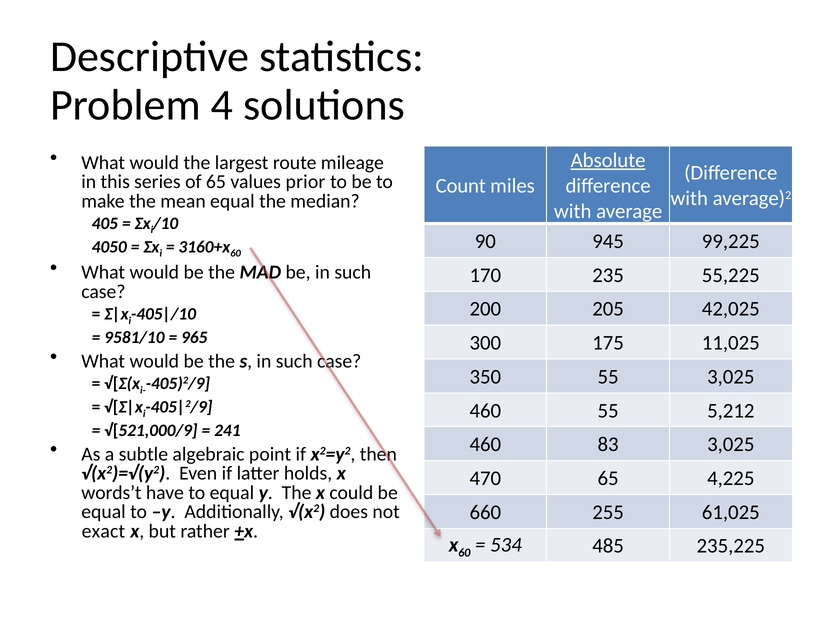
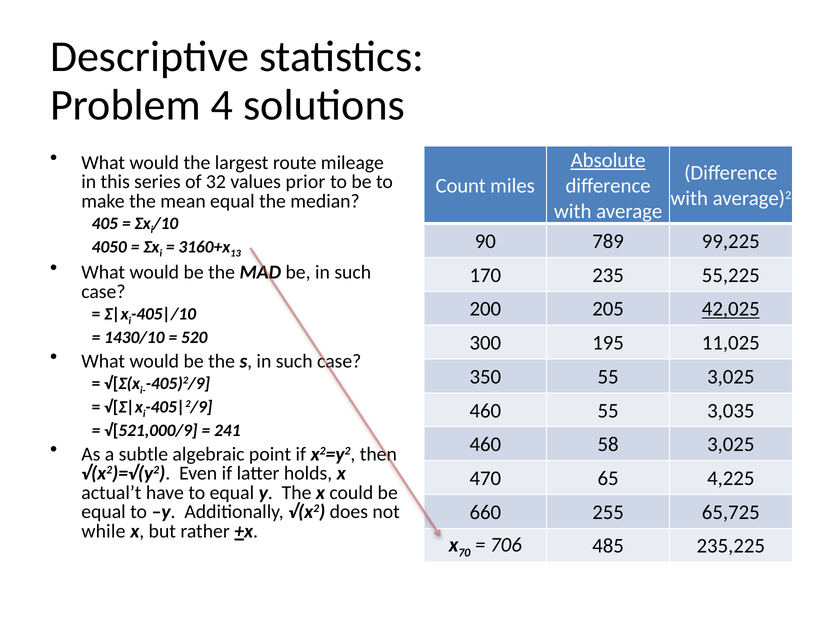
of 65: 65 -> 32 (216, 182)
945: 945 -> 789 (608, 241)
60: 60 -> 13 (236, 253)
42,025 underline: none -> present (731, 309)
9581/10: 9581/10 -> 1430/10 (134, 337)
965: 965 -> 520 (194, 337)
175: 175 -> 195 (608, 343)
5,212: 5,212 -> 3,035 (731, 410)
83: 83 -> 58 (608, 444)
words’t: words’t -> actual’t (111, 492)
61,025: 61,025 -> 65,725 (731, 512)
exact: exact -> while (103, 531)
x 60: 60 -> 70 (464, 552)
534: 534 -> 706 (506, 544)
